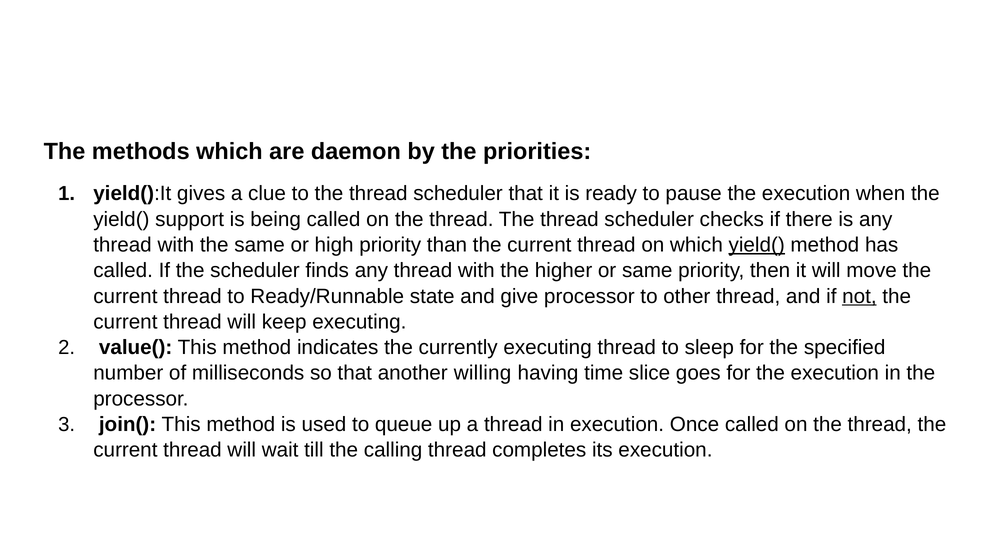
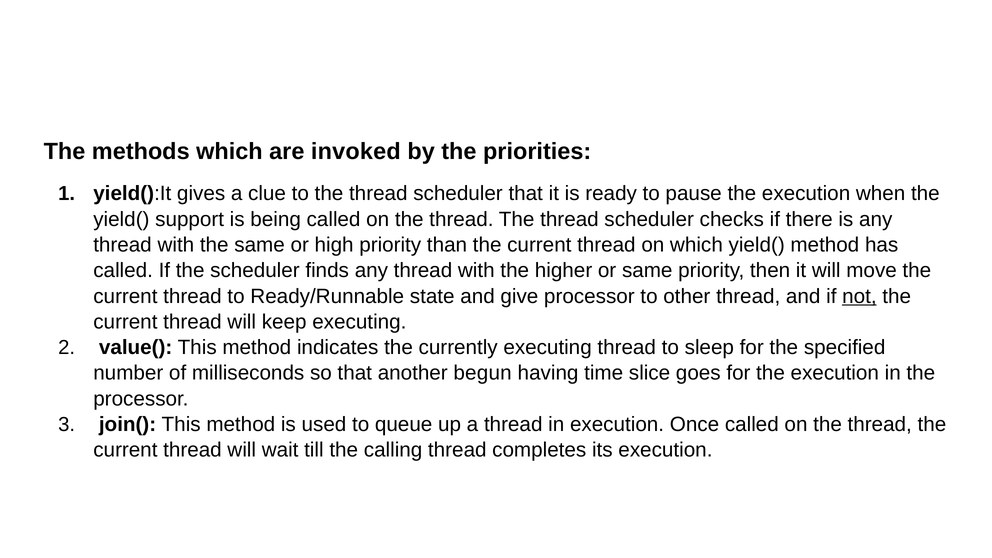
daemon: daemon -> invoked (356, 152)
yield( underline: present -> none (757, 245)
willing: willing -> begun (483, 373)
